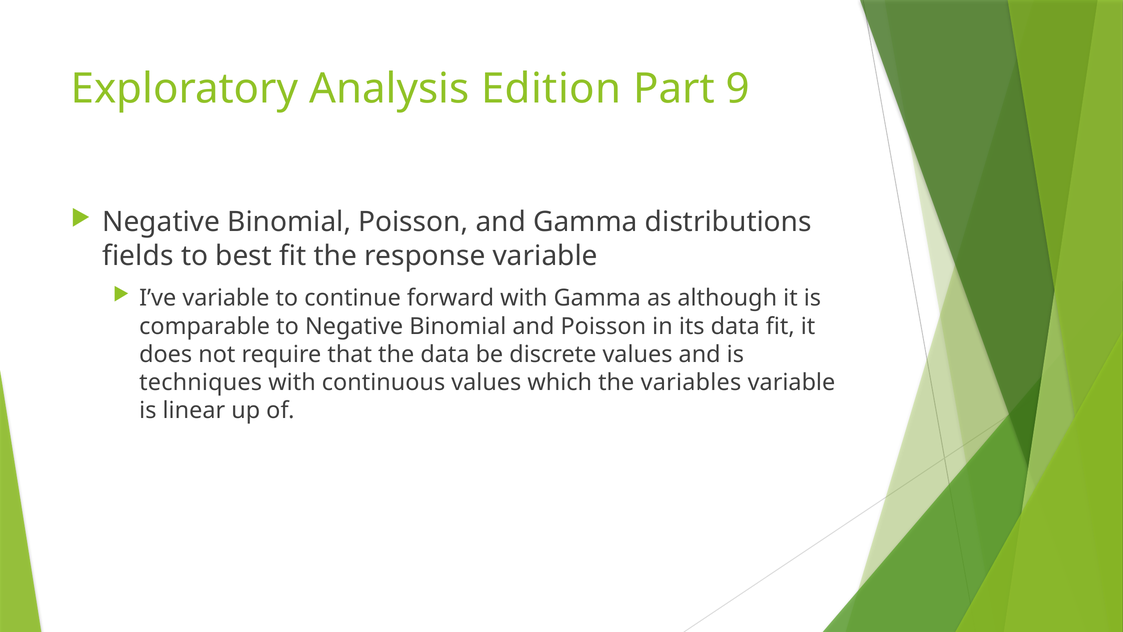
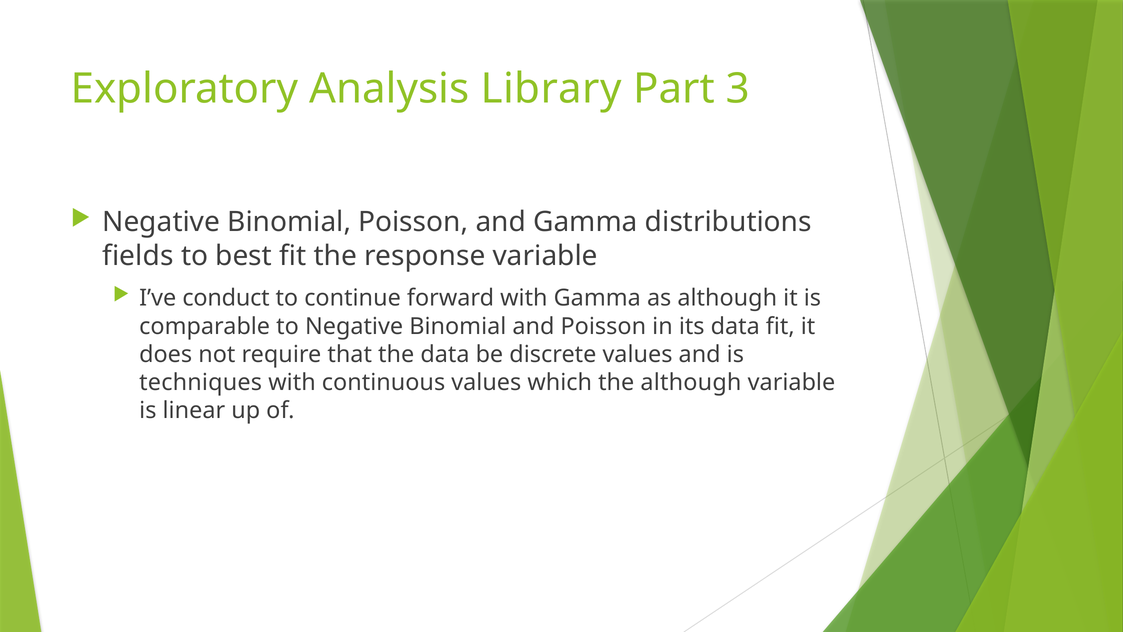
Edition: Edition -> Library (551, 89)
9: 9 -> 3 (738, 89)
I’ve variable: variable -> conduct (226, 298)
the variables: variables -> although (691, 382)
